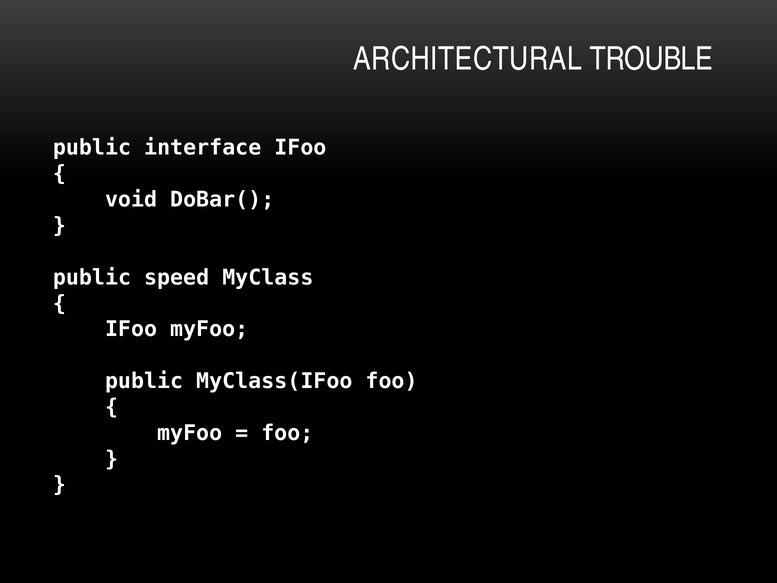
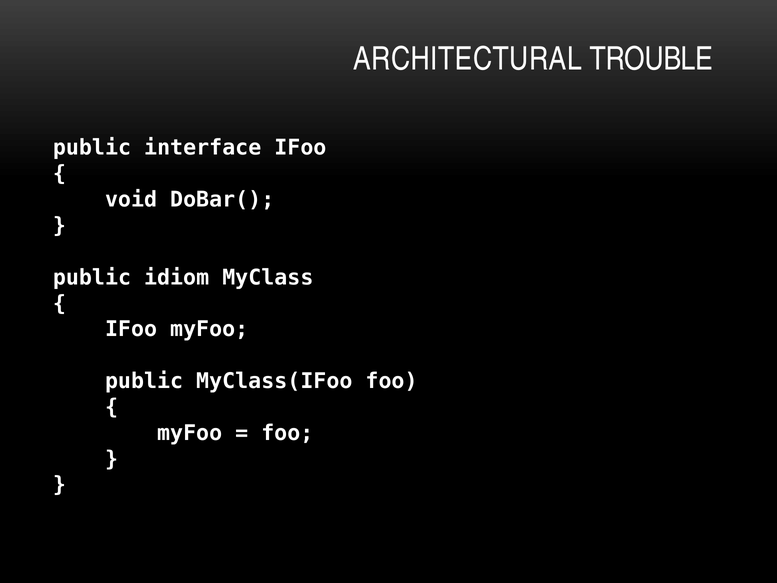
speed: speed -> idiom (177, 277)
